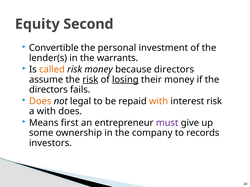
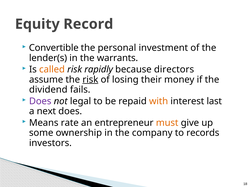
Second: Second -> Record (88, 24)
risk money: money -> rapidly (99, 70)
losing underline: present -> none (125, 80)
directors: directors -> dividend (48, 90)
Does colour: orange -> purple (40, 101)
interest risk: risk -> last (214, 101)
a with: with -> next (46, 112)
first: first -> rate (70, 123)
must colour: purple -> orange (167, 123)
